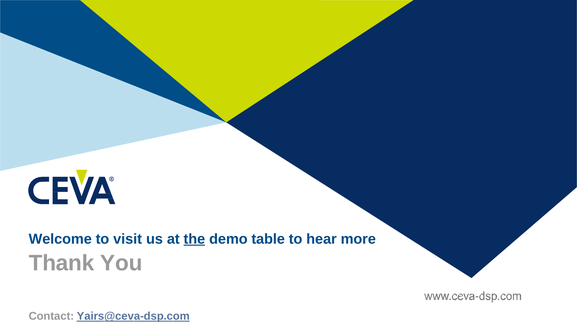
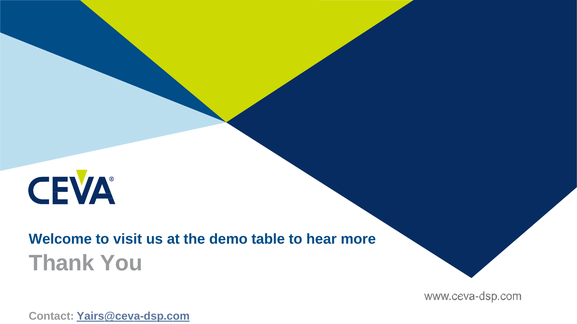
the underline: present -> none (194, 239)
